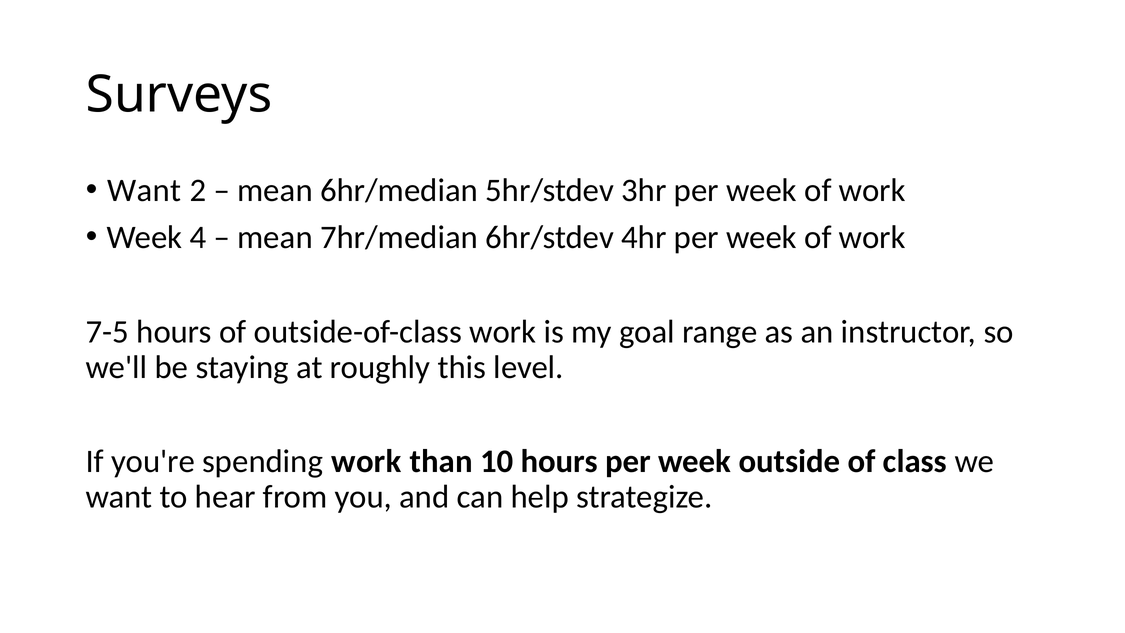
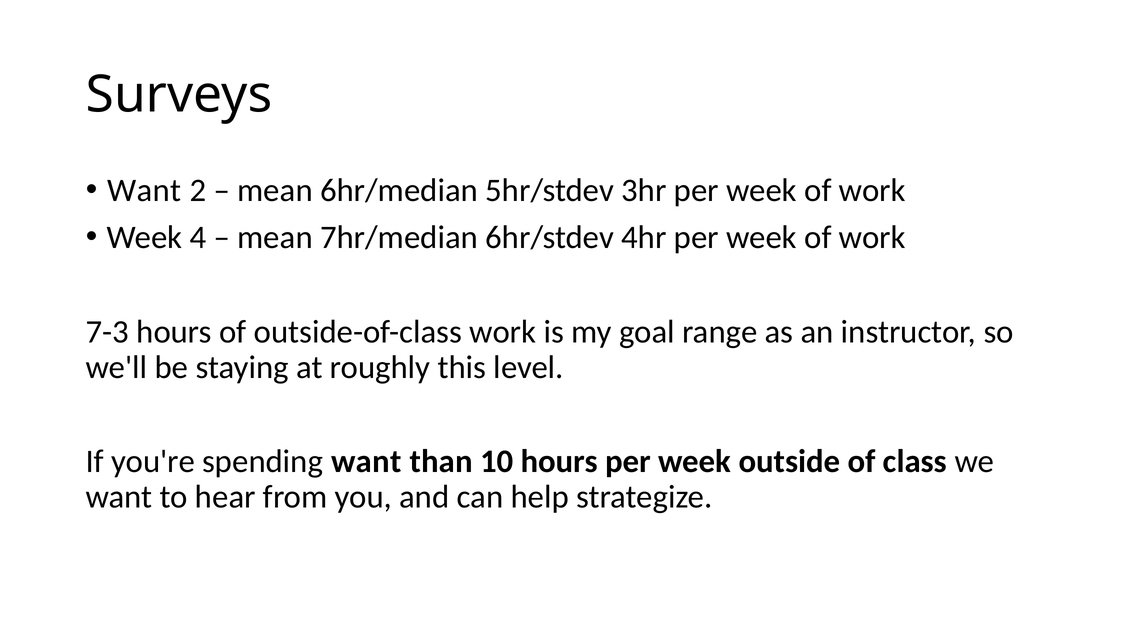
7-5: 7-5 -> 7-3 (107, 332)
spending work: work -> want (366, 461)
